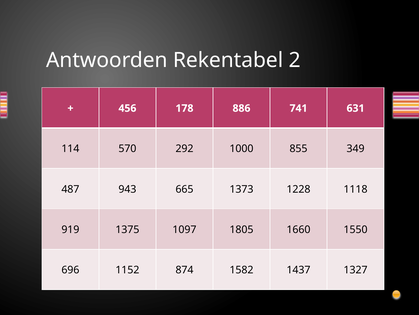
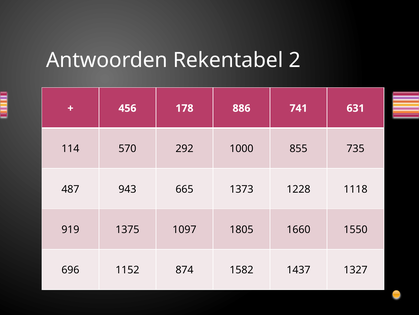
349: 349 -> 735 (356, 148)
